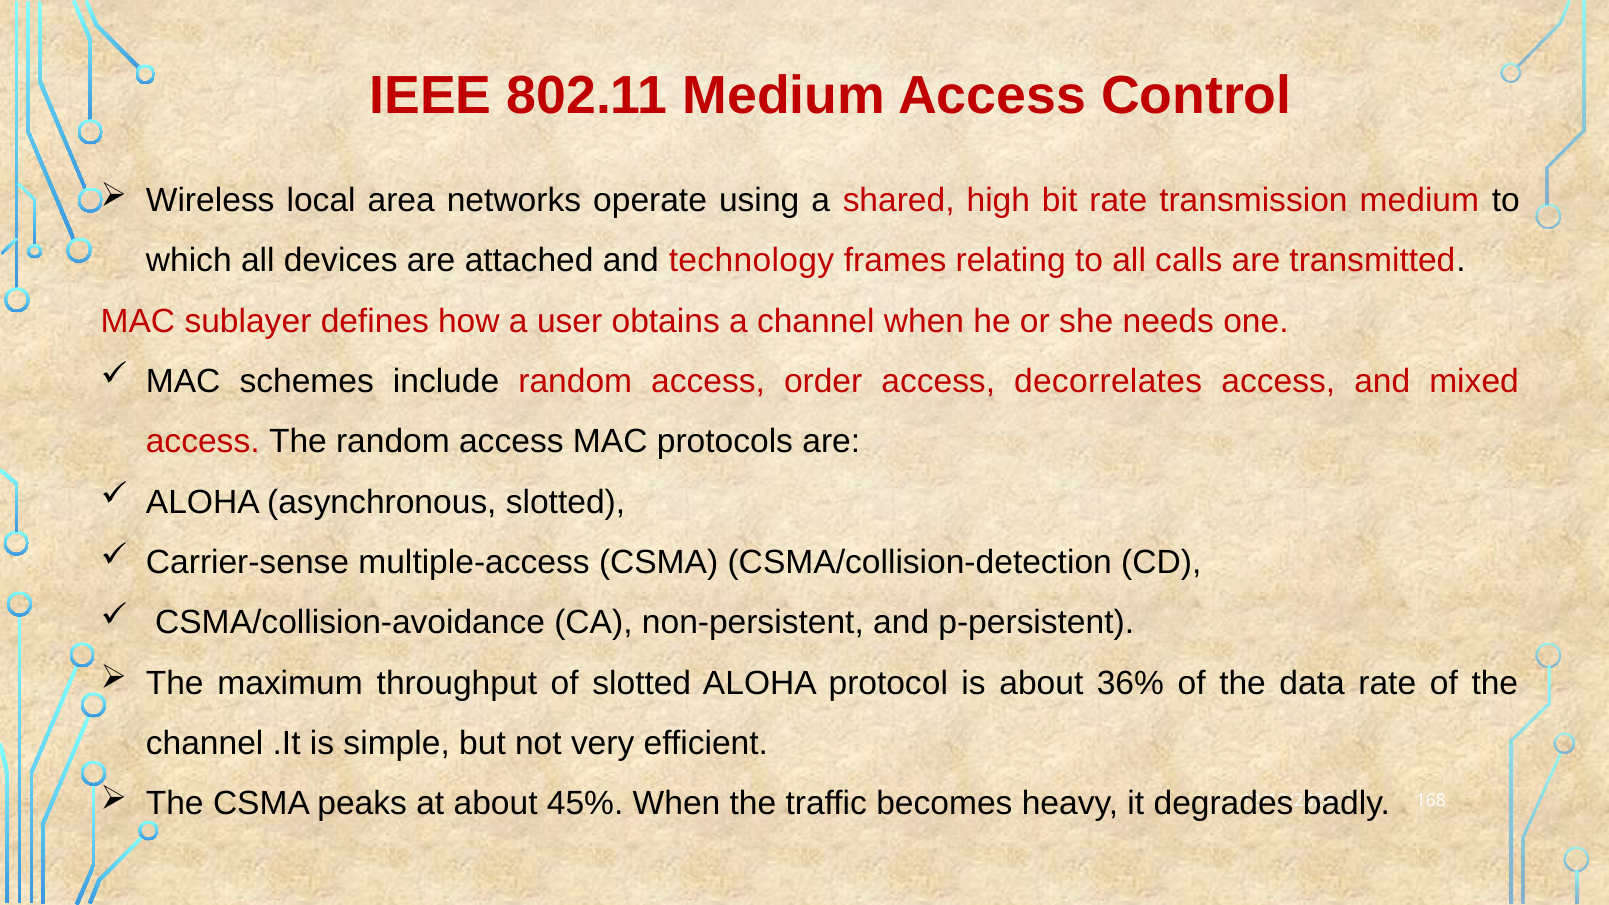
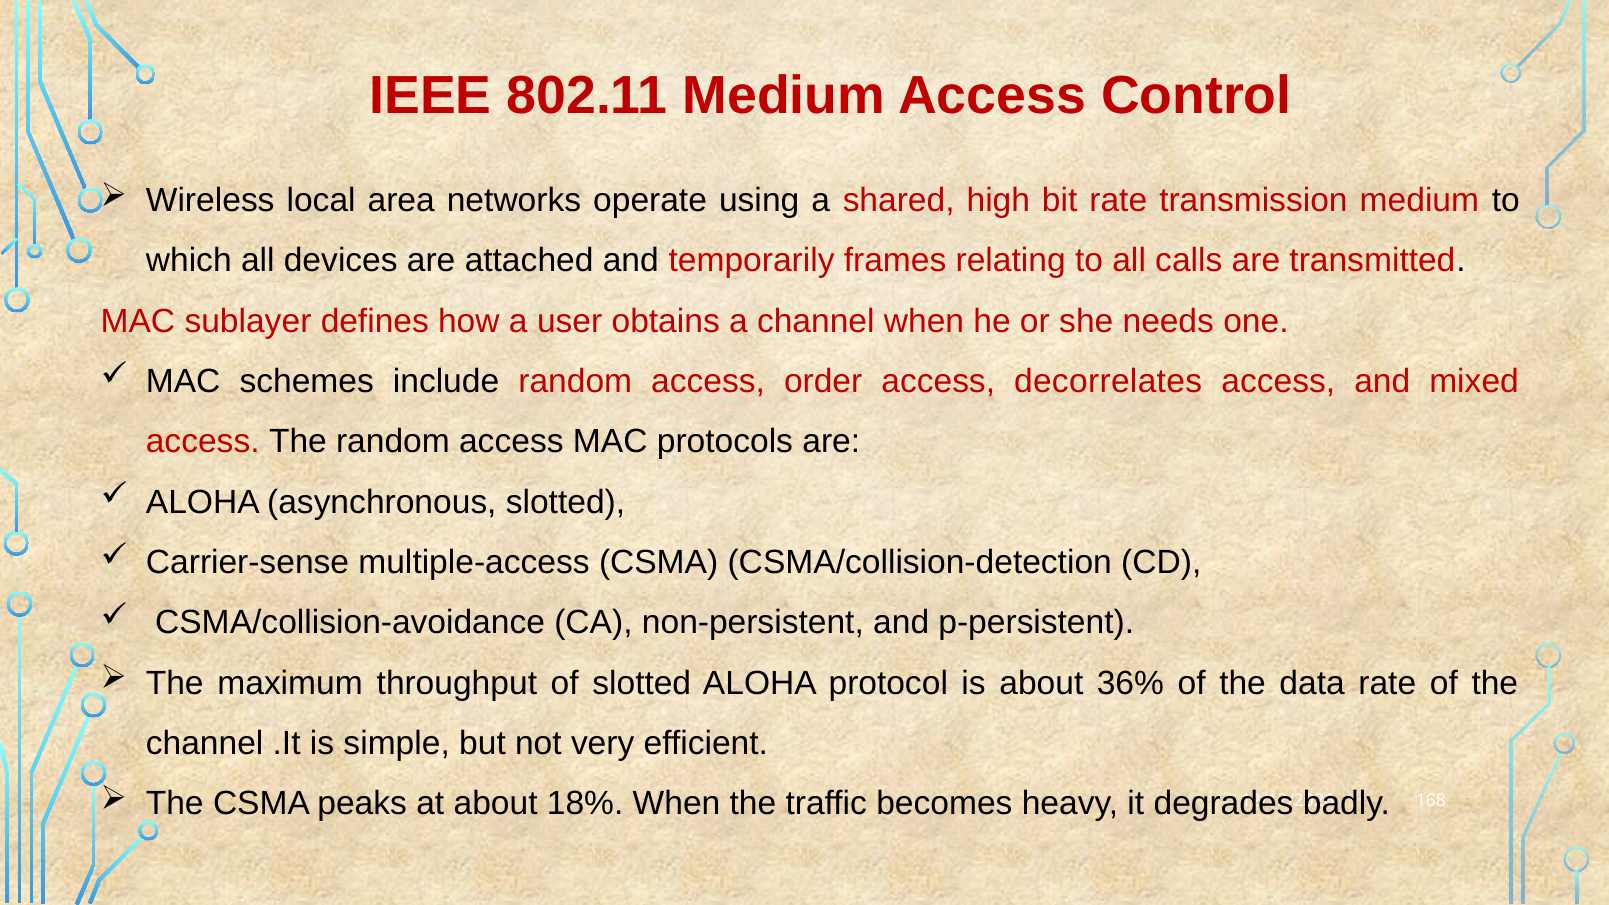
technology: technology -> temporarily (752, 261)
45%: 45% -> 18% (585, 804)
